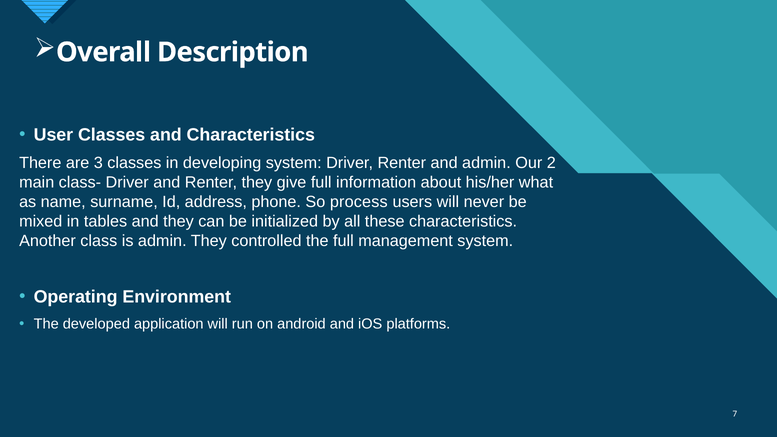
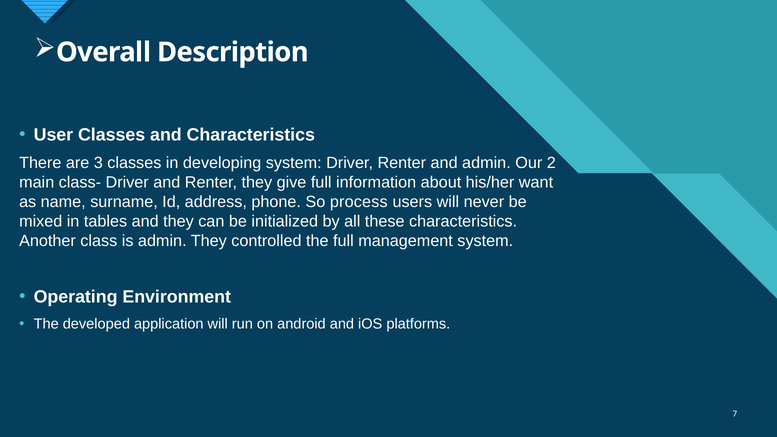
what: what -> want (536, 182)
